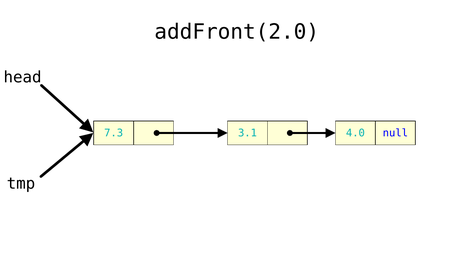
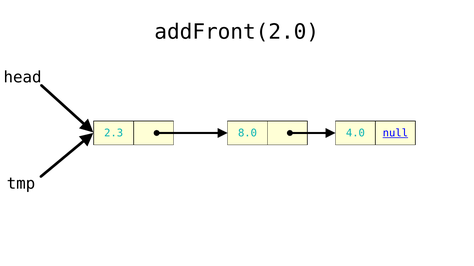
7.3: 7.3 -> 2.3 (114, 133)
3.1: 3.1 -> 8.0 (247, 133)
null underline: none -> present (395, 133)
